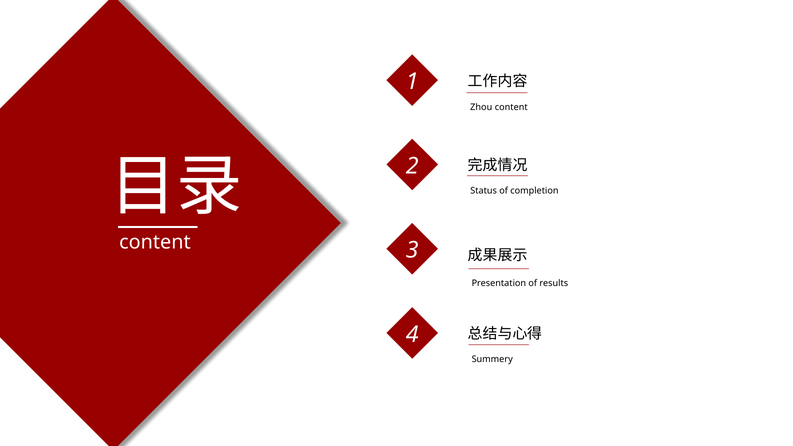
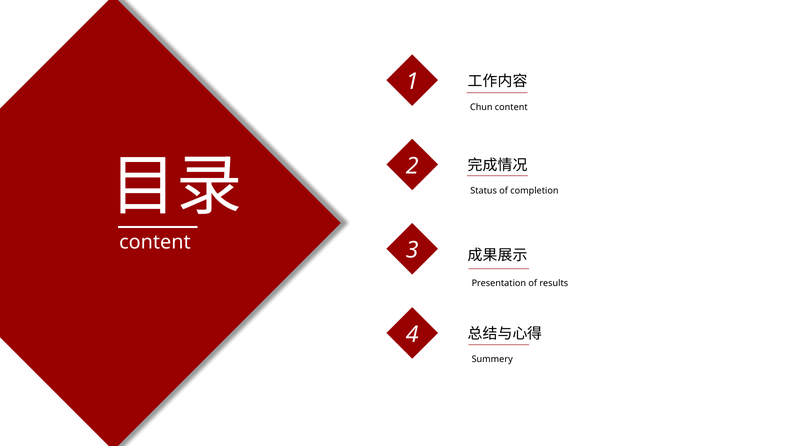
Zhou: Zhou -> Chun (481, 107)
